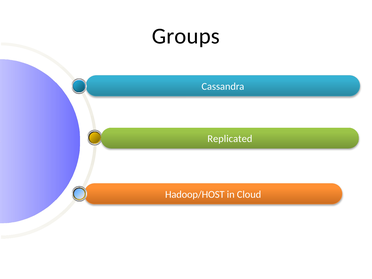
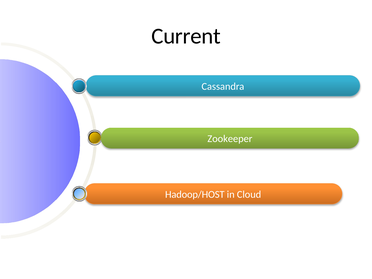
Groups: Groups -> Current (186, 36)
Replicated: Replicated -> Zookeeper (230, 139)
